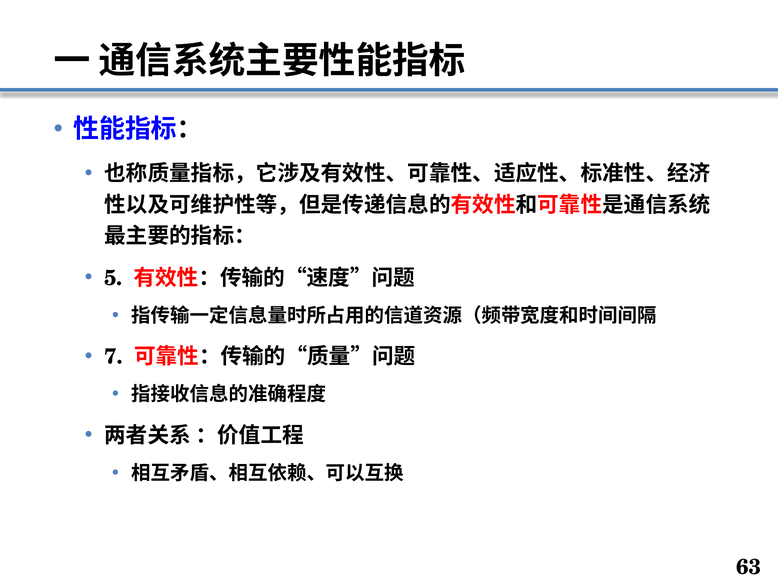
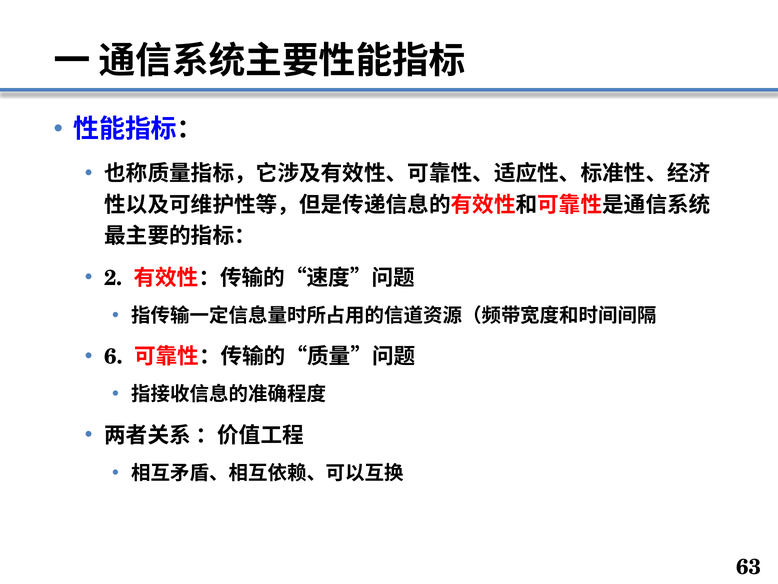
5: 5 -> 2 (113, 278)
7: 7 -> 6 (113, 356)
